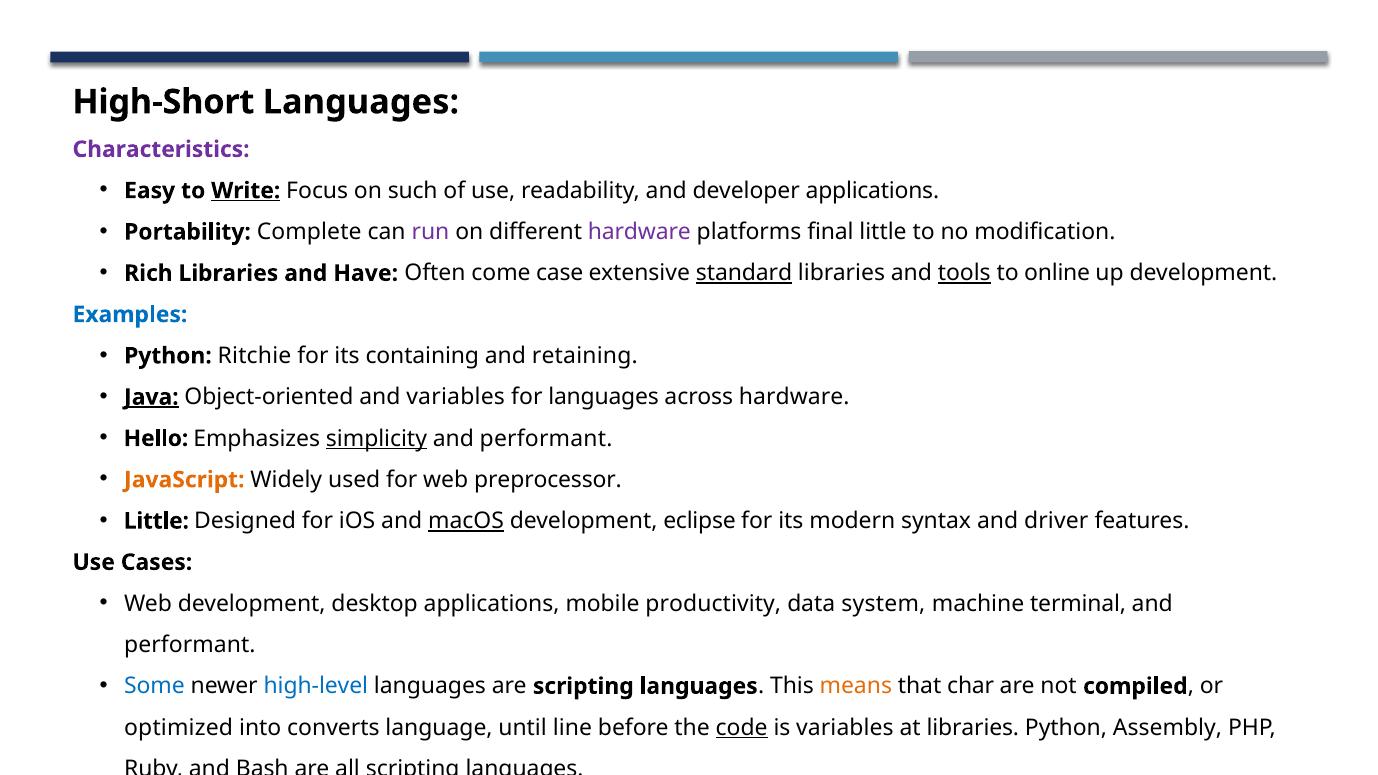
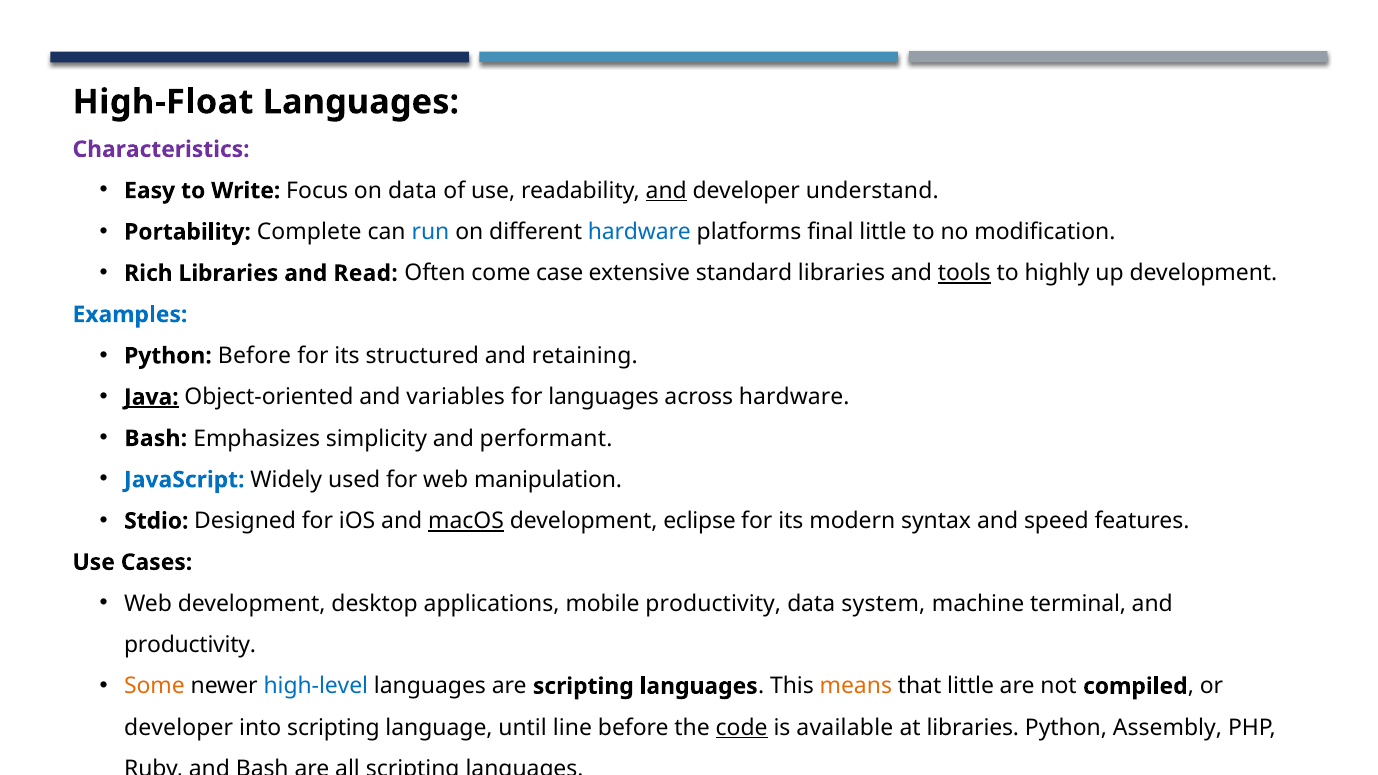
High-Short: High-Short -> High-Float (163, 102)
Write underline: present -> none (246, 191)
on such: such -> data (413, 191)
and underline: none -> present (666, 191)
developer applications: applications -> understand (872, 191)
run colour: purple -> blue (430, 232)
hardware colour: purple -> blue (639, 232)
Have: Have -> Read (366, 273)
standard underline: present -> none (744, 273)
online: online -> highly (1057, 273)
Python Ritchie: Ritchie -> Before (254, 356)
containing: containing -> structured (422, 356)
Hello: Hello -> Bash (156, 438)
simplicity underline: present -> none (376, 438)
JavaScript colour: orange -> blue (184, 480)
preprocessor: preprocessor -> manipulation (548, 480)
Little: Little -> Stdio (156, 521)
driver: driver -> speed (1056, 521)
performant: performant -> productivity (190, 645)
Some colour: blue -> orange (154, 686)
that char: char -> little (971, 686)
optimized: optimized -> developer (179, 728)
into converts: converts -> scripting (334, 728)
is variables: variables -> available (845, 728)
